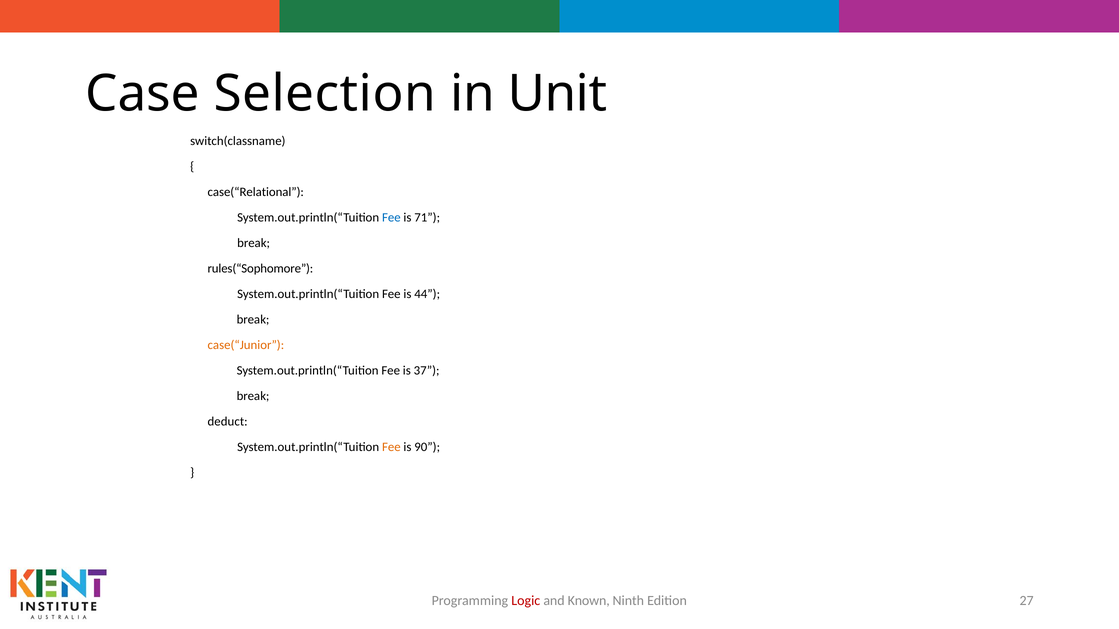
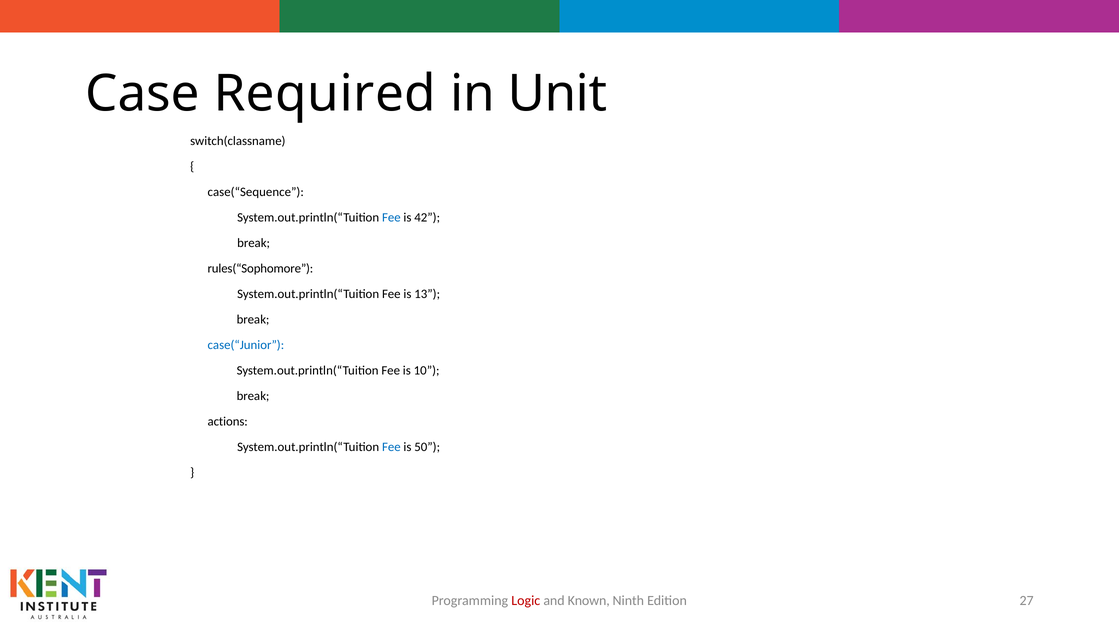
Selection: Selection -> Required (325, 94)
case(“Relational: case(“Relational -> case(“Sequence (256, 192)
71: 71 -> 42 (427, 218)
44: 44 -> 13 (427, 294)
case(“Junior colour: orange -> blue (246, 345)
37: 37 -> 10 (427, 371)
deduct: deduct -> actions (228, 422)
Fee colour: orange -> blue (391, 447)
90: 90 -> 50 (427, 447)
